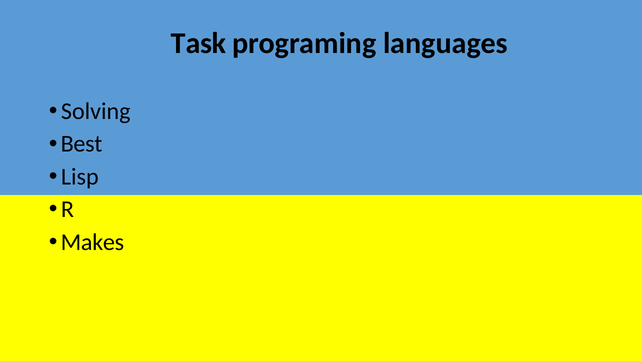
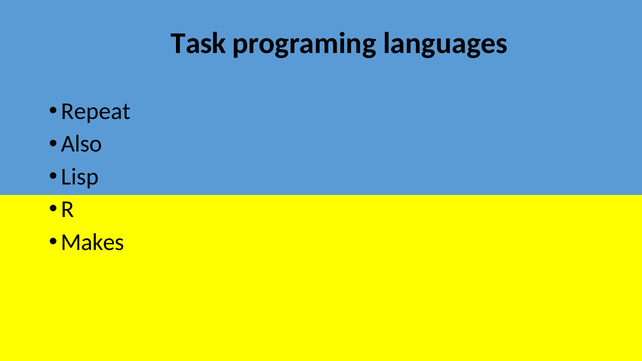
Solving: Solving -> Repeat (96, 111)
Best: Best -> Also (81, 144)
